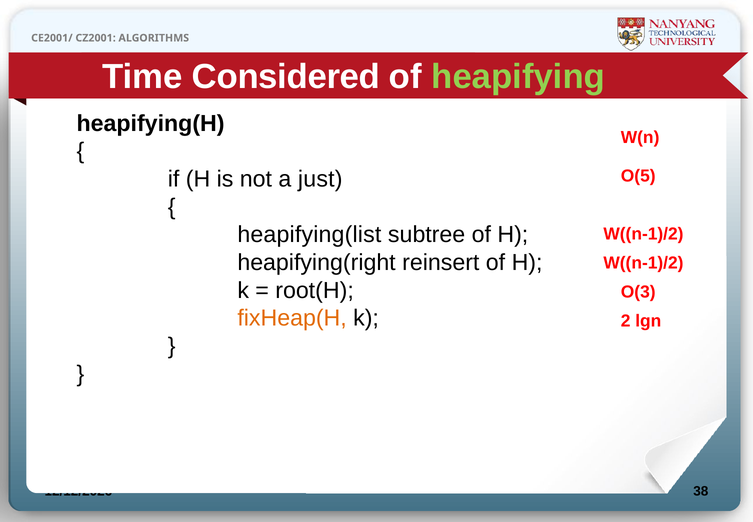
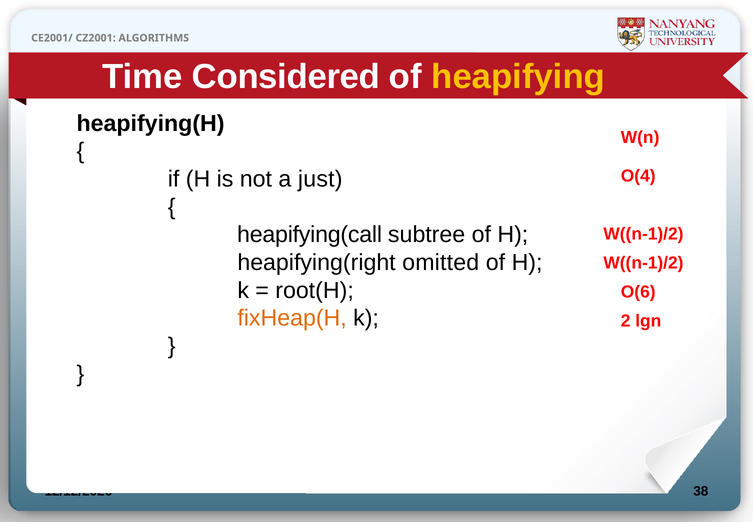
heapifying colour: light green -> yellow (518, 77)
O(5: O(5 -> O(4 (638, 176)
heapifying(list: heapifying(list -> heapifying(call (310, 235)
reinsert: reinsert -> omitted (441, 262)
O(3: O(3 -> O(6 (638, 292)
